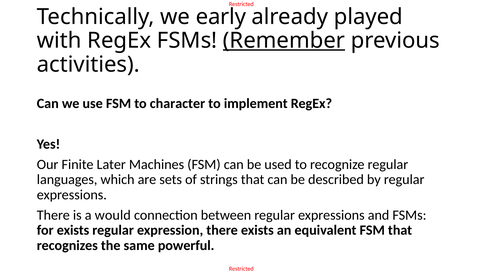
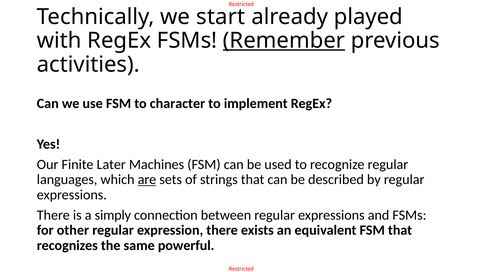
early: early -> start (221, 17)
are underline: none -> present (147, 179)
would: would -> simply (113, 215)
for exists: exists -> other (73, 230)
